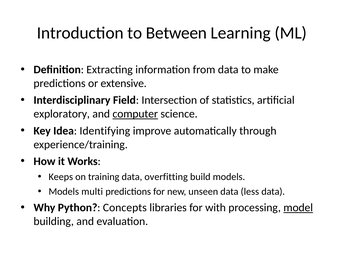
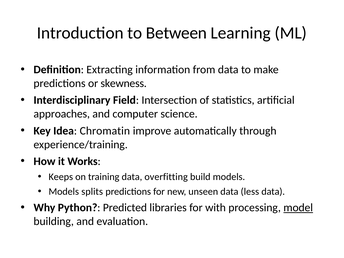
extensive: extensive -> skewness (124, 83)
exploratory: exploratory -> approaches (62, 114)
computer underline: present -> none (135, 114)
Identifying: Identifying -> Chromatin (105, 131)
multi: multi -> splits (92, 192)
Concepts: Concepts -> Predicted (125, 208)
